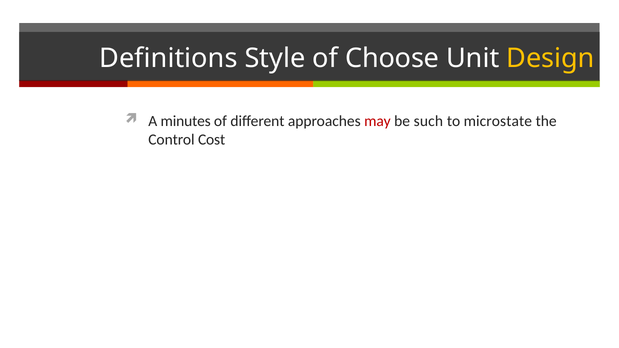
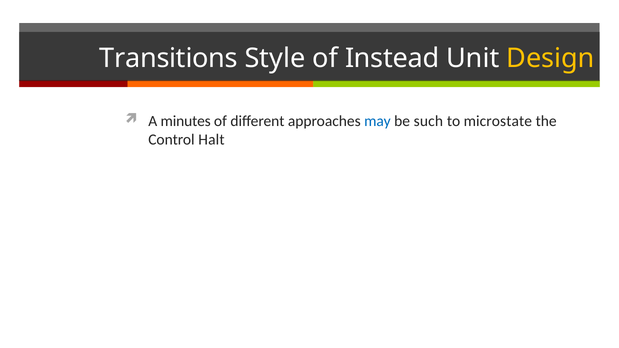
Definitions: Definitions -> Transitions (169, 58)
Choose: Choose -> Instead (392, 58)
may colour: red -> blue (377, 121)
Cost: Cost -> Halt (211, 140)
